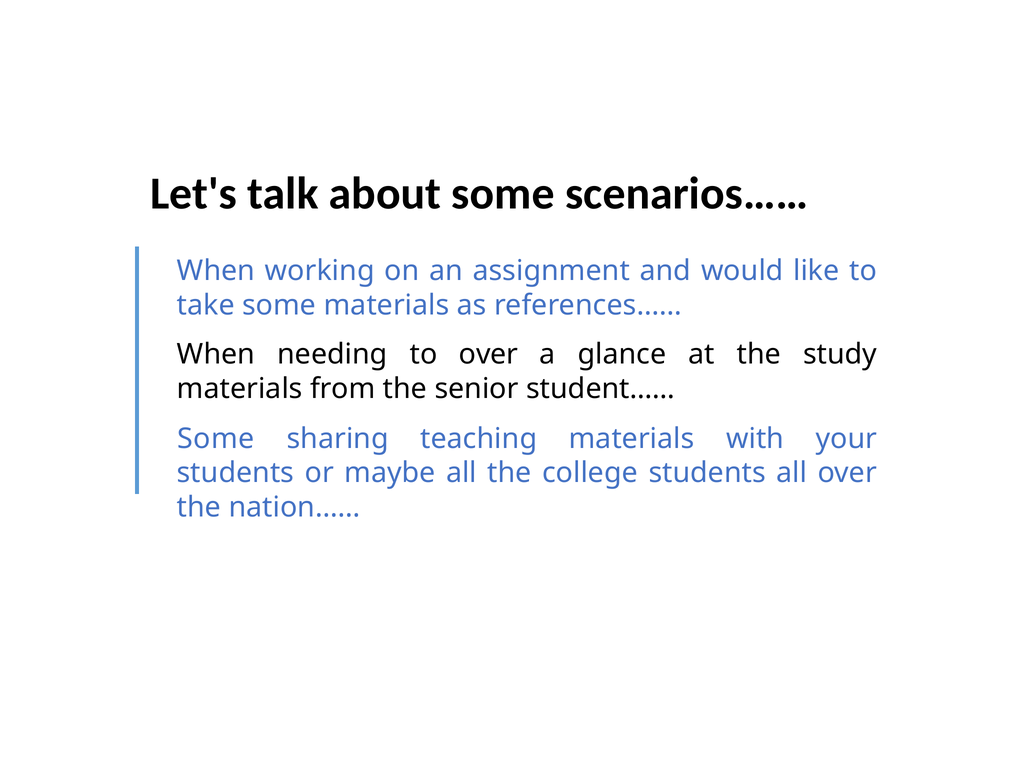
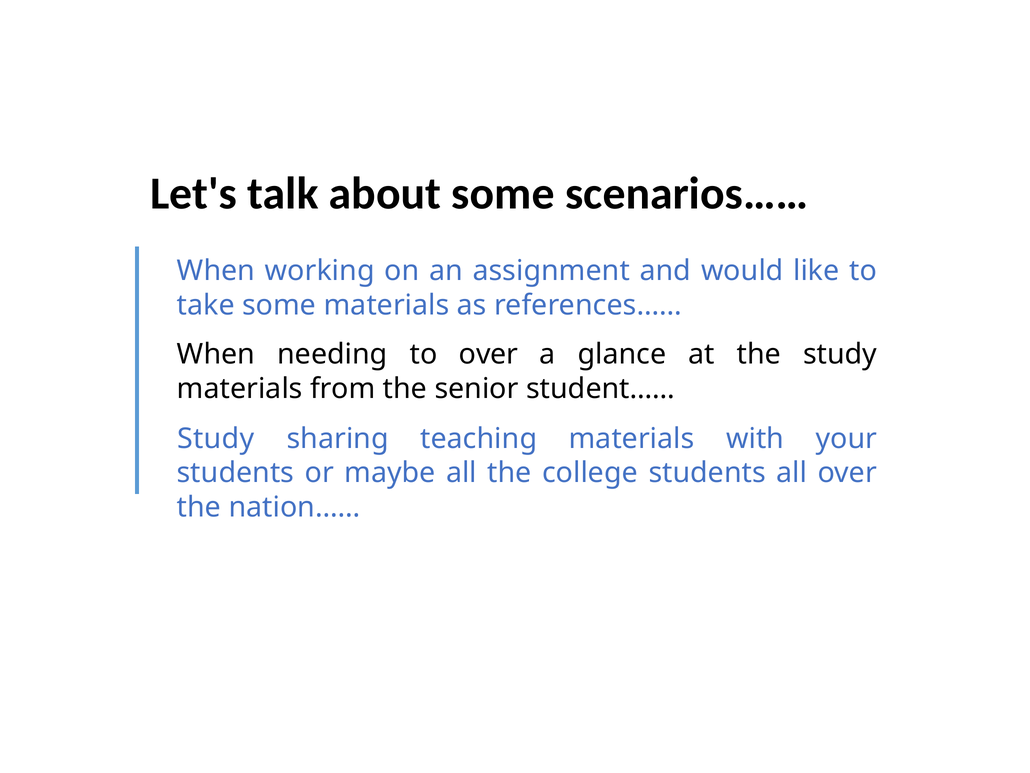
Some: Some -> Study (216, 438)
